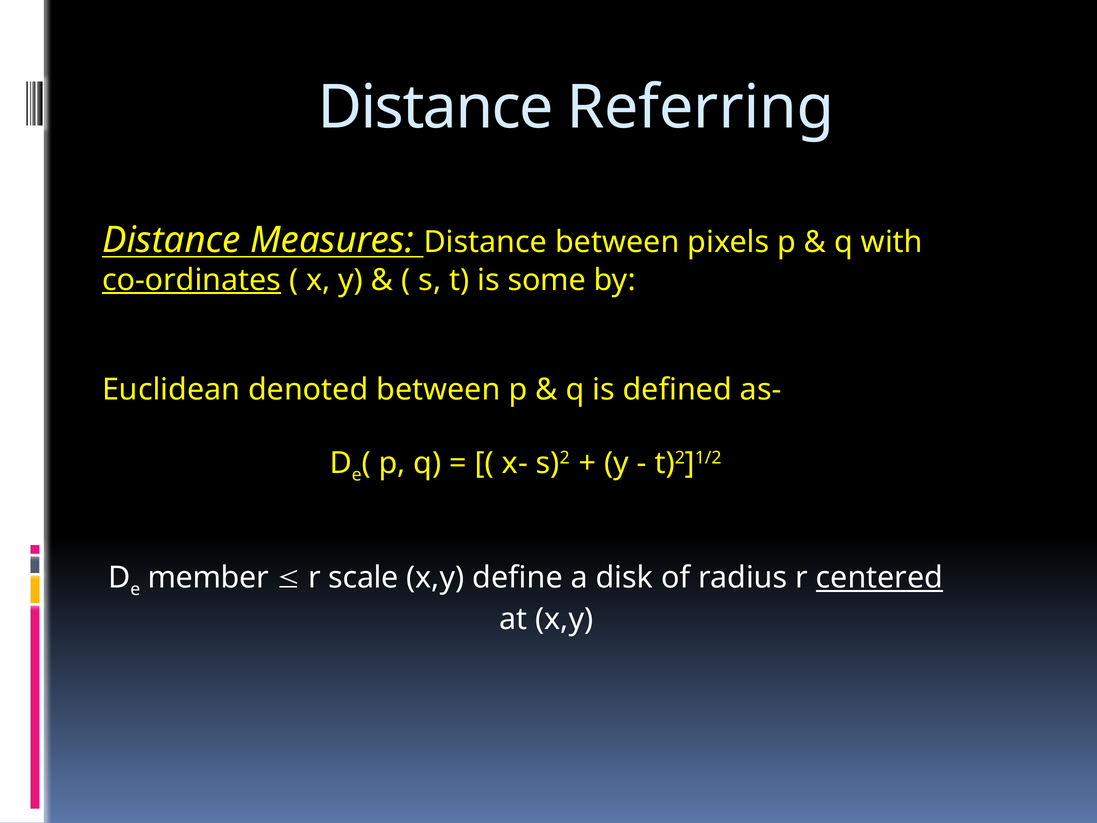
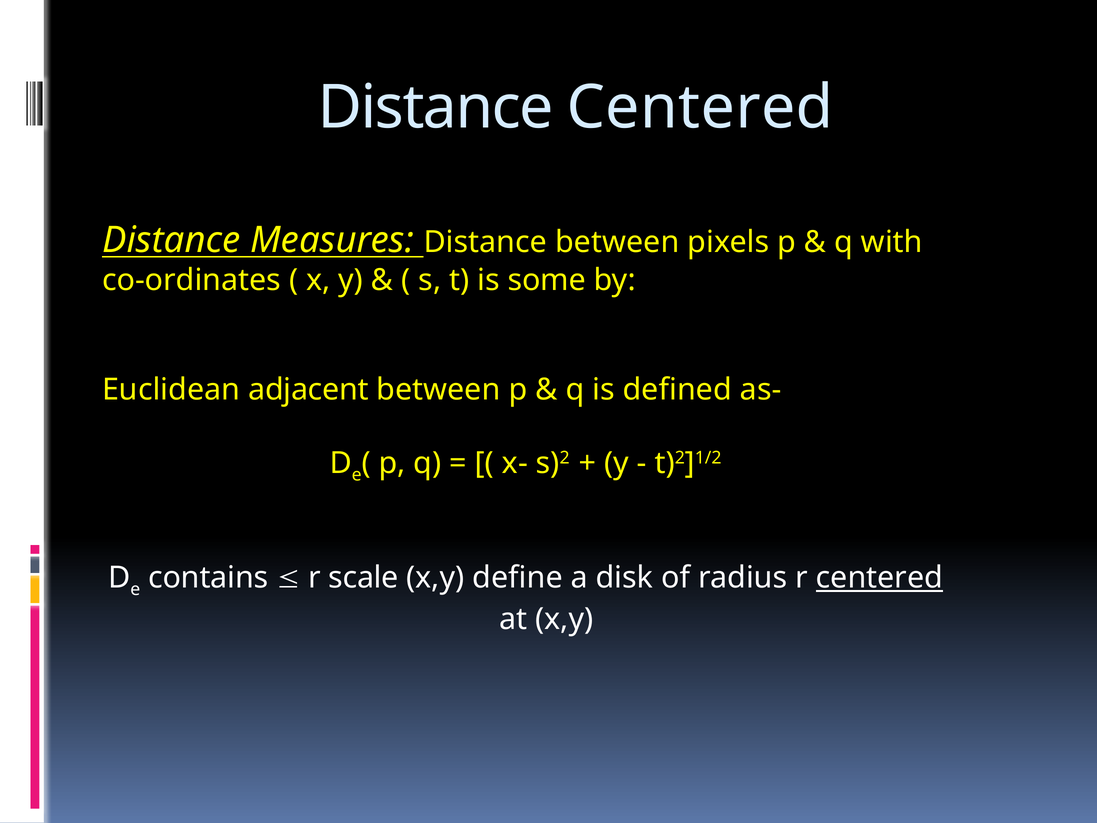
Distance Referring: Referring -> Centered (700, 108)
co-ordinates underline: present -> none (192, 280)
denoted: denoted -> adjacent (308, 390)
member: member -> contains (208, 578)
